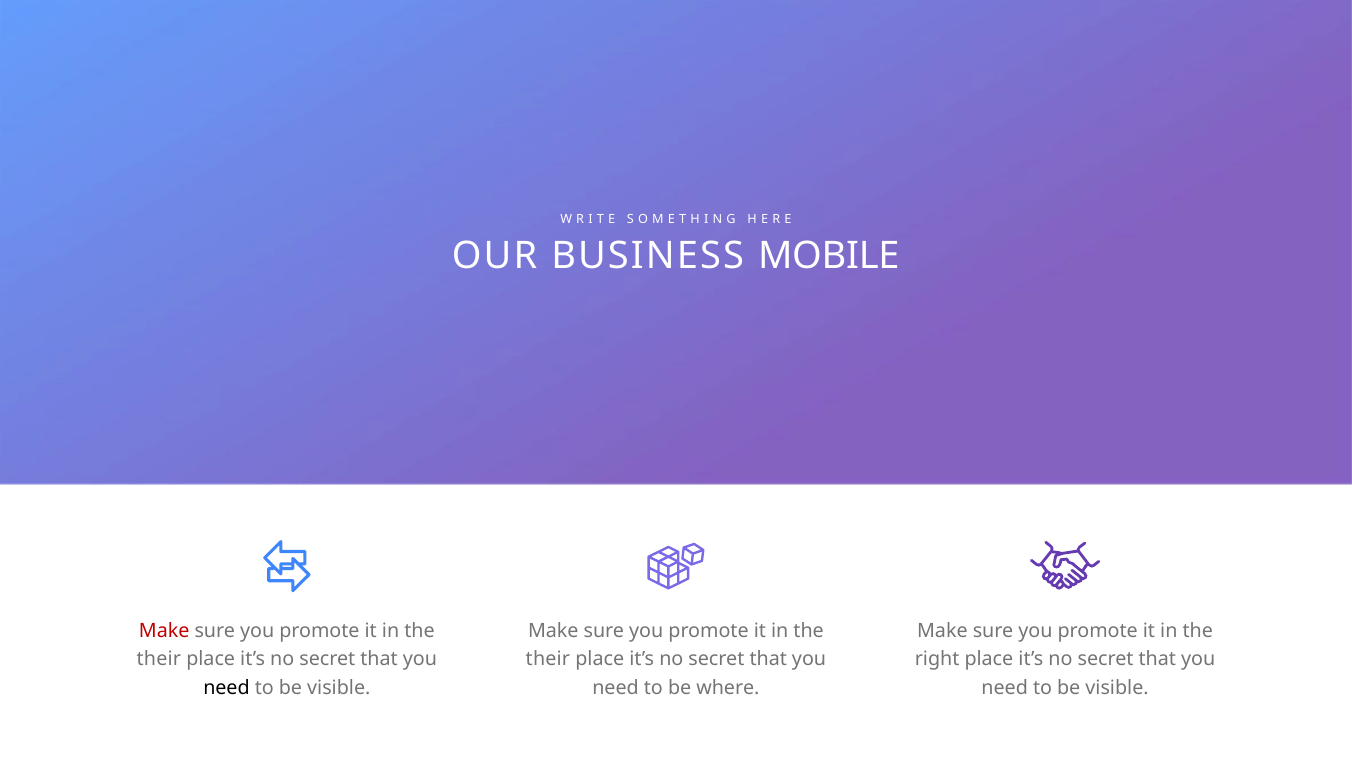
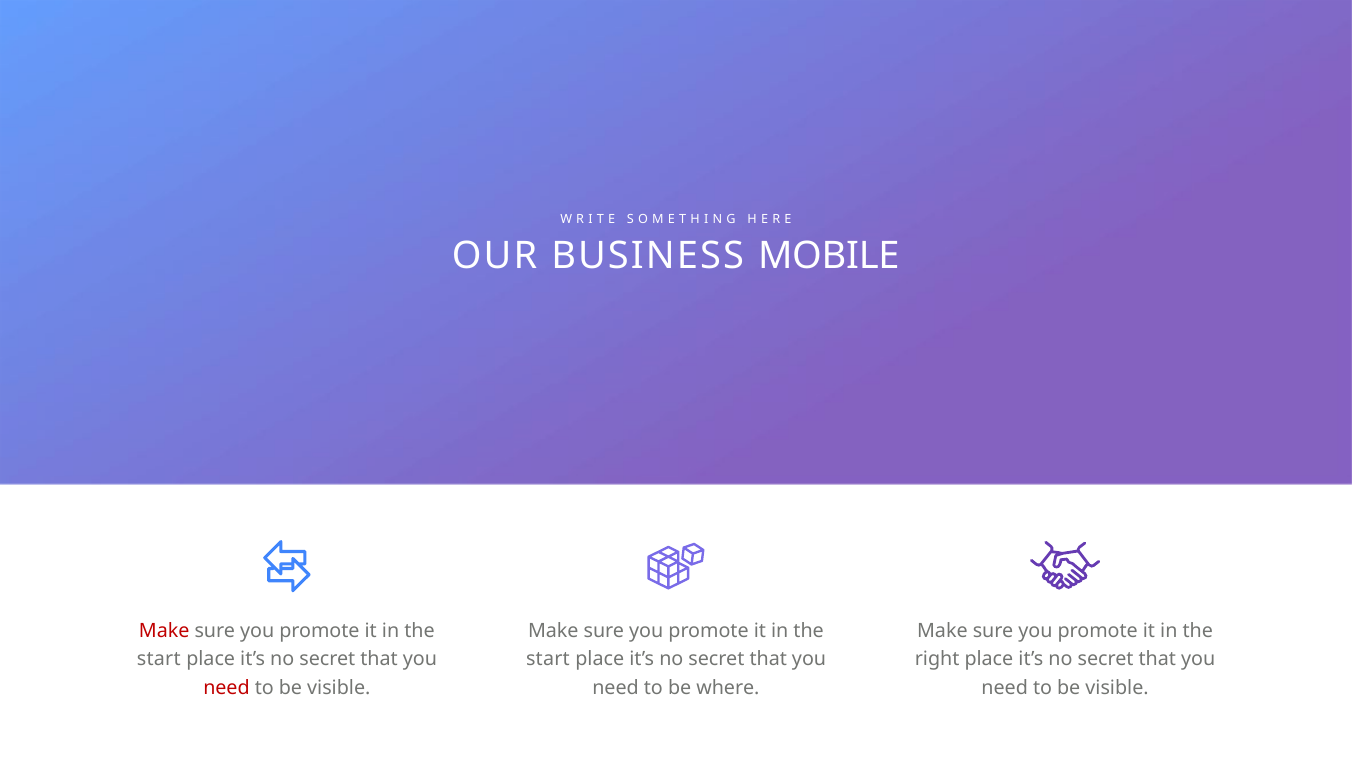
their: their -> start (159, 660)
their: their -> start (548, 660)
need colour: black -> red (226, 689)
